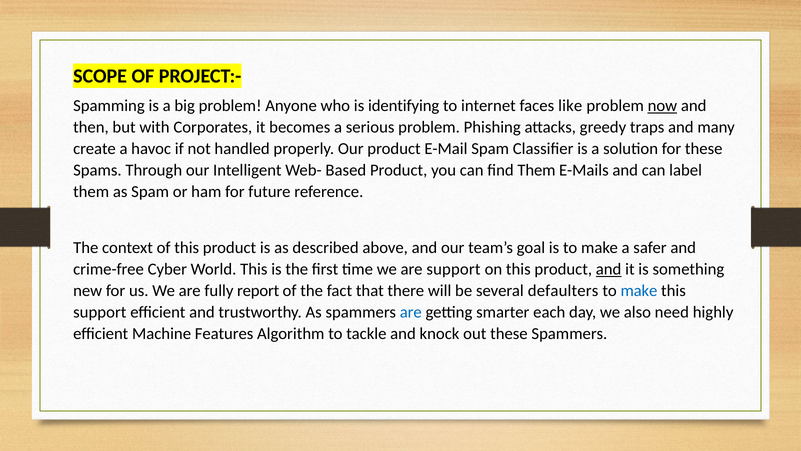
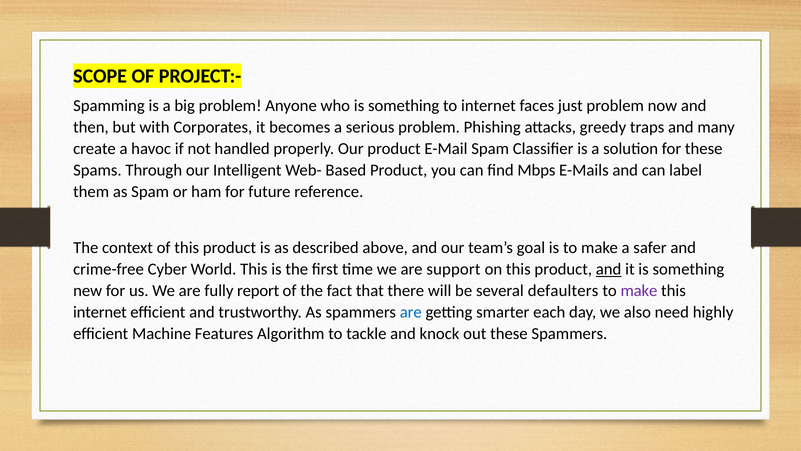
who is identifying: identifying -> something (404, 106)
like: like -> just (570, 106)
now underline: present -> none (662, 106)
find Them: Them -> Mbps (536, 170)
make colour: blue -> purple (639, 291)
support: support -> internet (100, 312)
